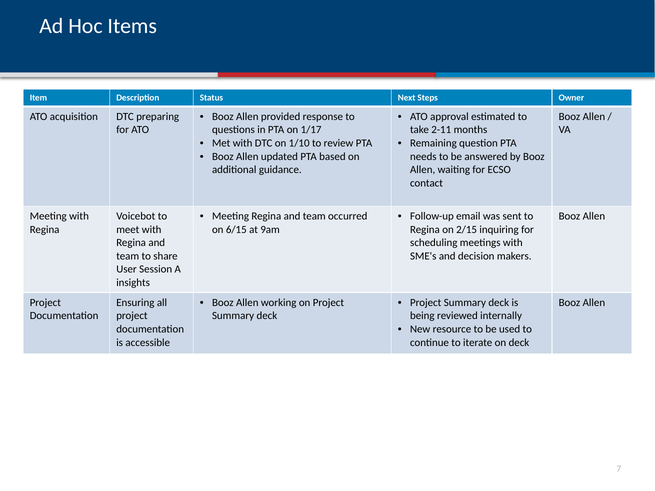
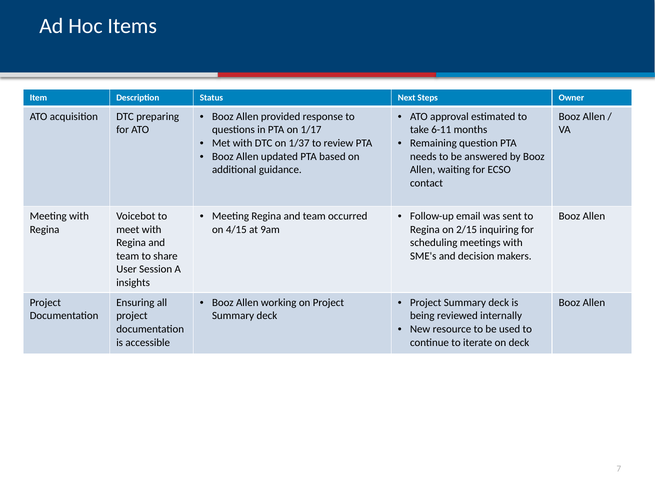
2-11: 2-11 -> 6-11 (441, 130)
1/10: 1/10 -> 1/37 (299, 143)
6/15: 6/15 -> 4/15 (236, 230)
